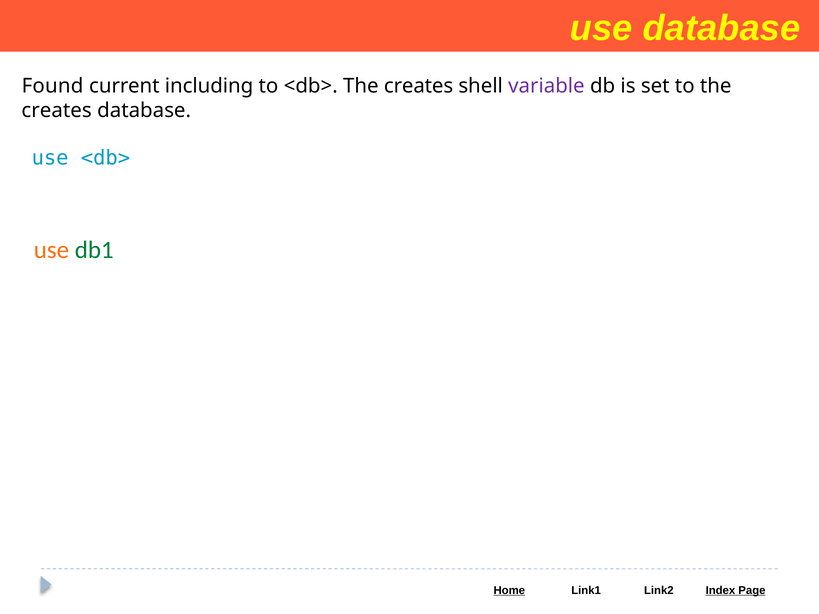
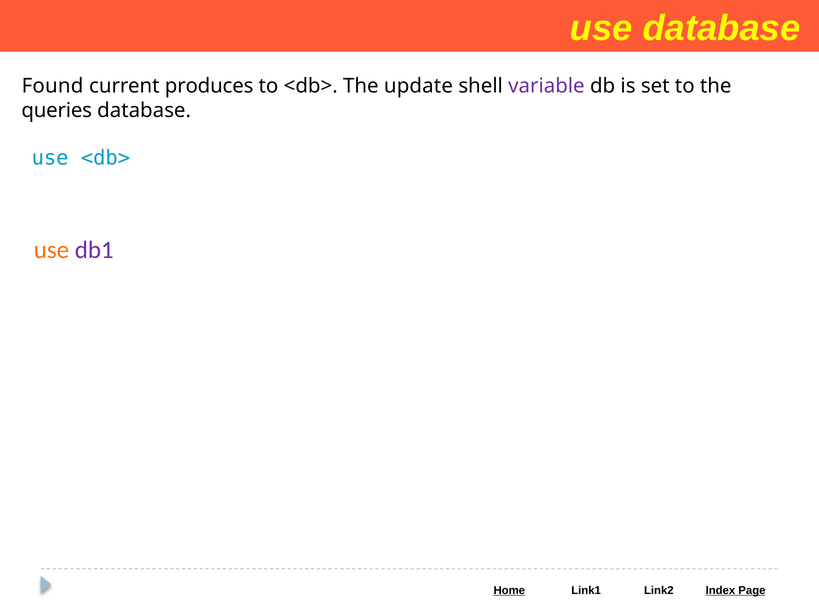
including: including -> produces (209, 86)
<db> The creates: creates -> update (418, 86)
creates: creates -> queries (57, 111)
db1 colour: green -> purple (94, 250)
